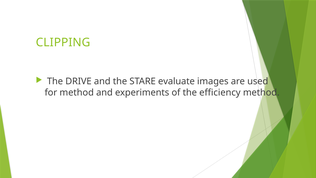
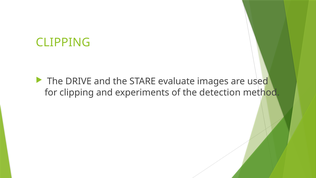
for method: method -> clipping (77, 92)
efficiency: efficiency -> detection (220, 92)
